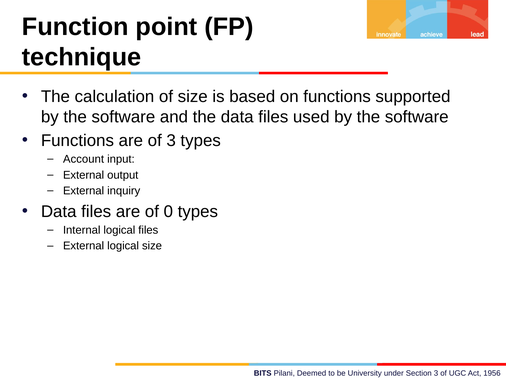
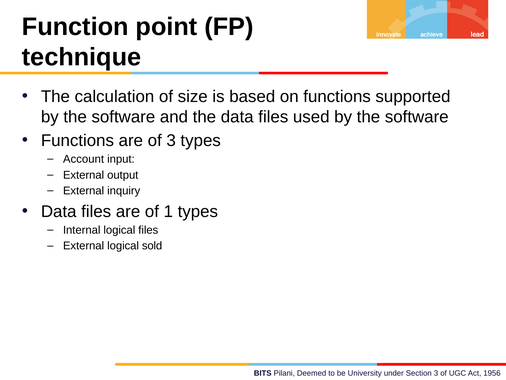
0: 0 -> 1 (168, 211)
logical size: size -> sold (152, 246)
